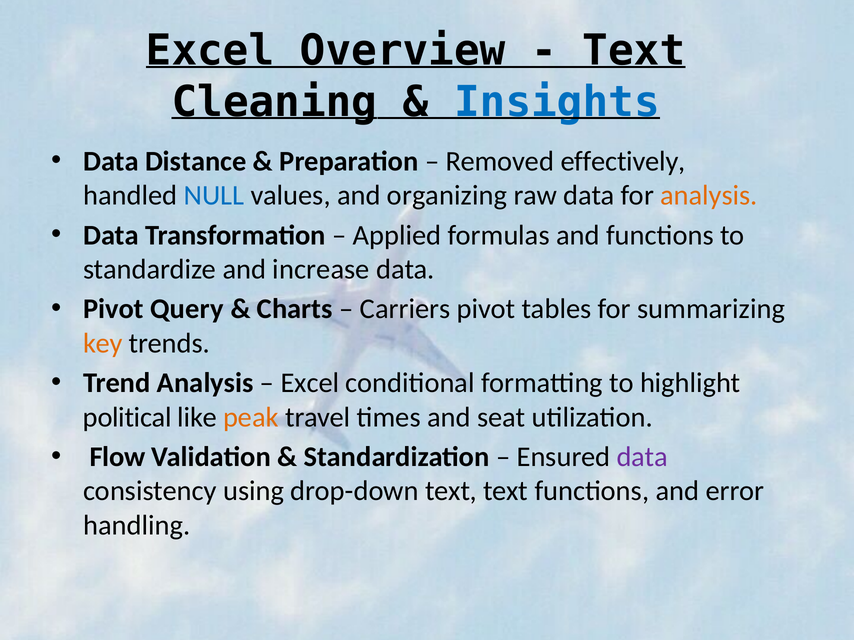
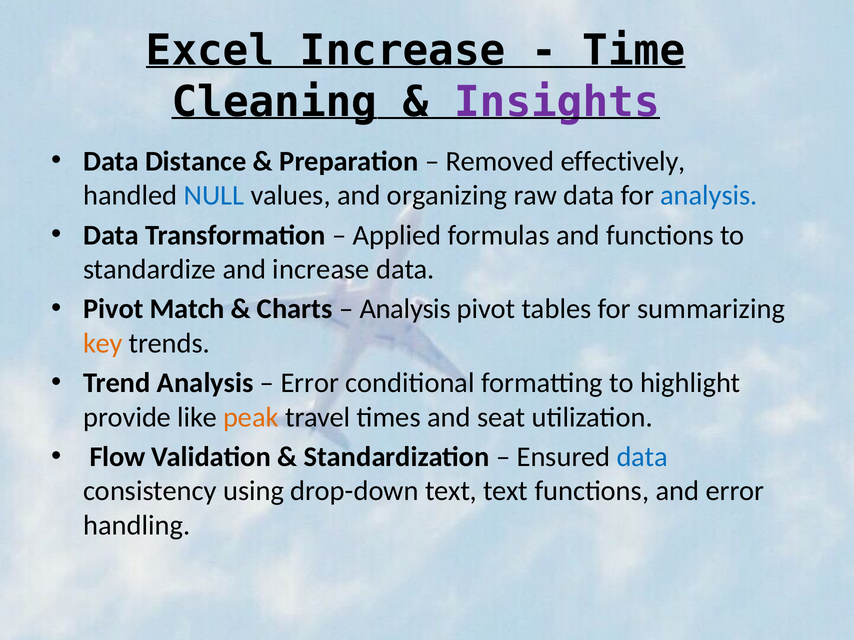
Excel Overview: Overview -> Increase (403, 51)
Text: Text -> Time (634, 51)
Insights colour: blue -> purple (557, 102)
analysis colour: orange -> blue (709, 195)
Query: Query -> Match (187, 309)
Carriers: Carriers -> Analysis (405, 309)
Excel: Excel -> Error (310, 383)
political: political -> provide (127, 417)
data colour: purple -> blue (642, 457)
